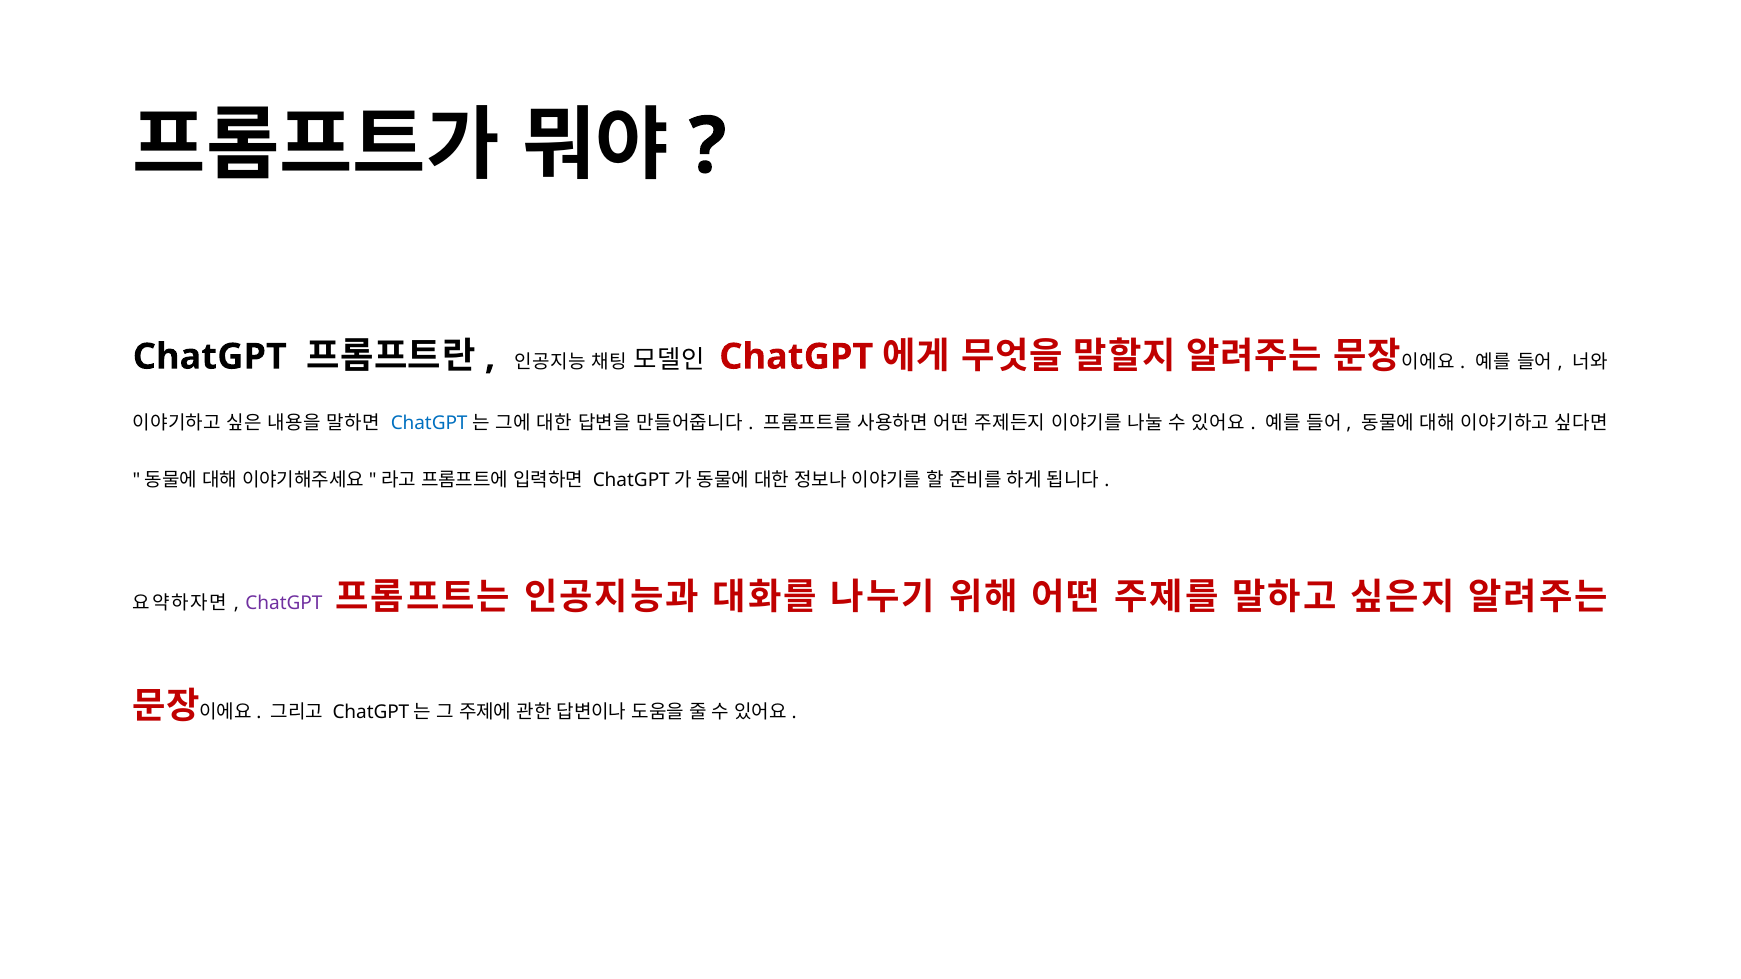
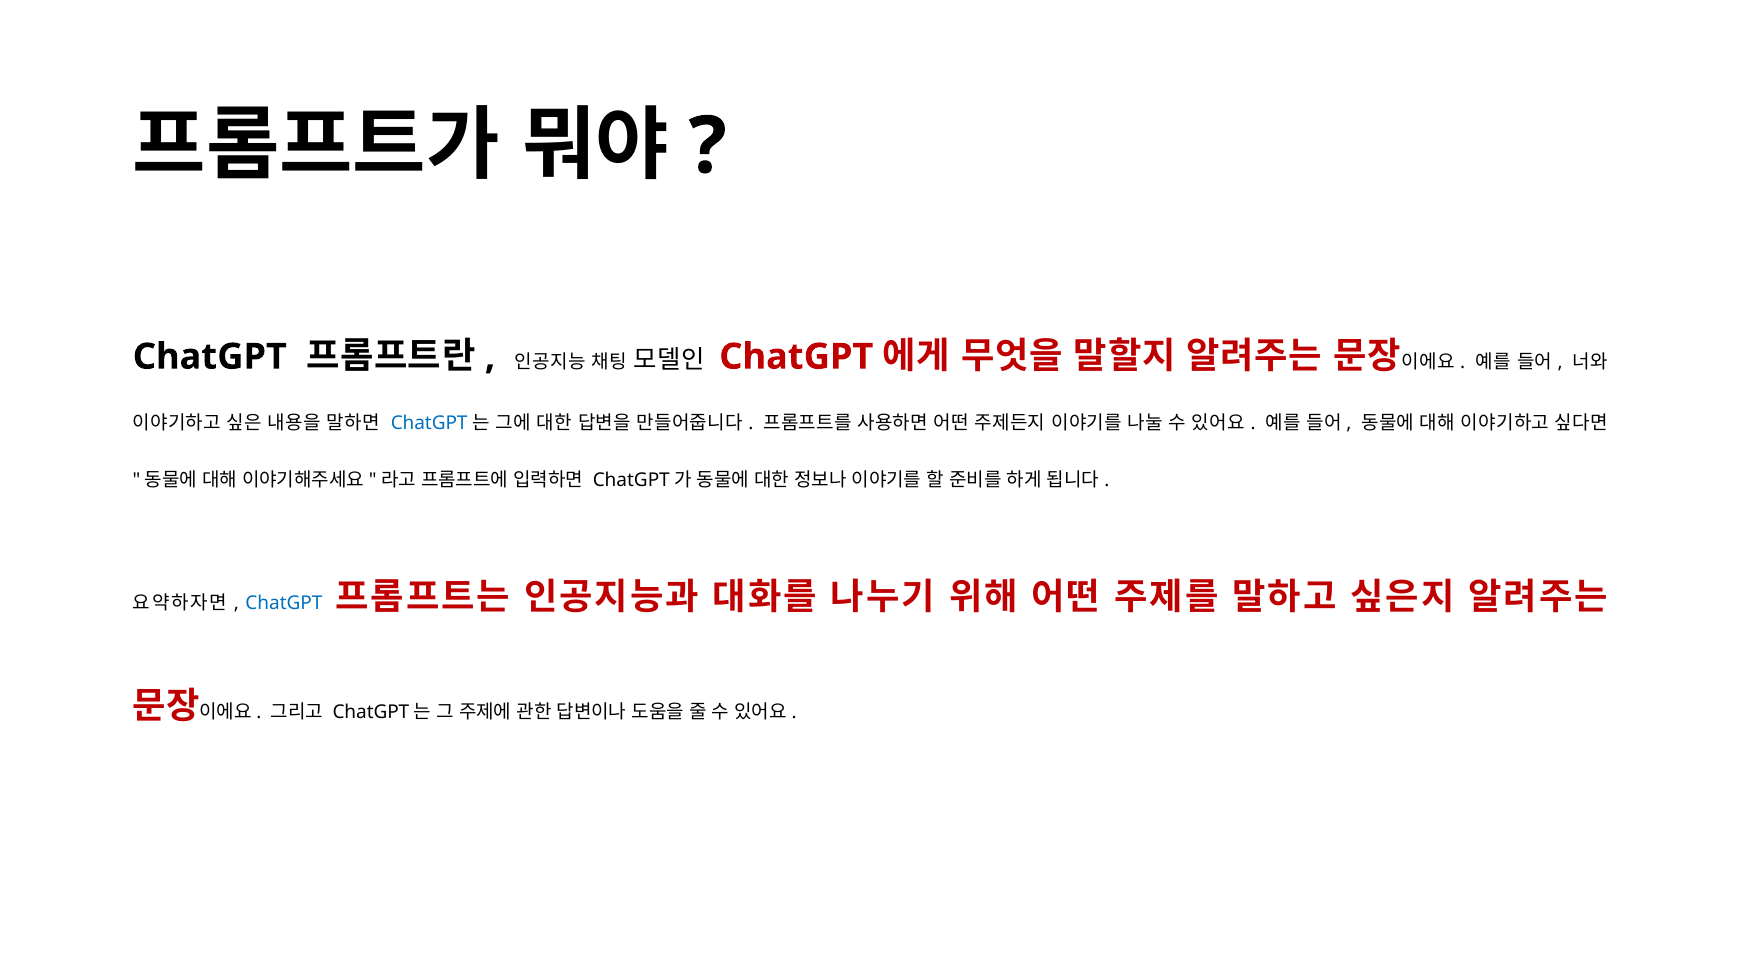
ChatGPT colour: purple -> blue (284, 604)
